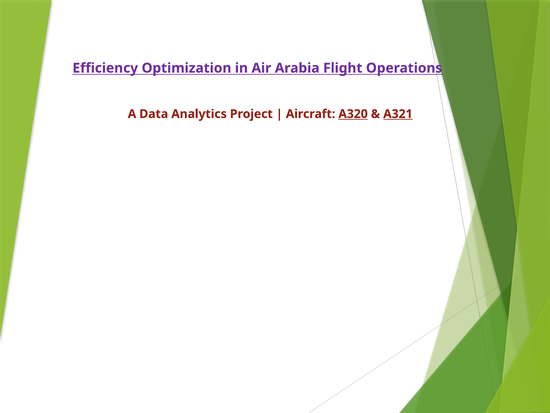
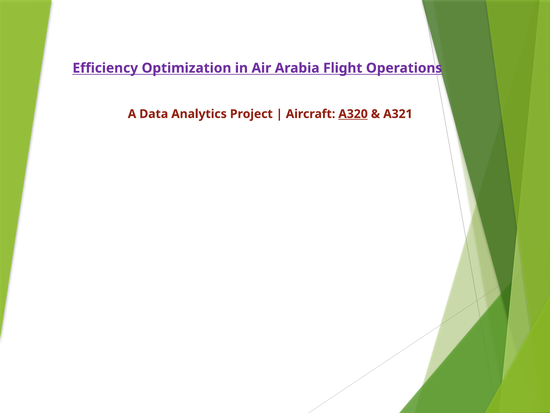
A321 underline: present -> none (398, 114)
